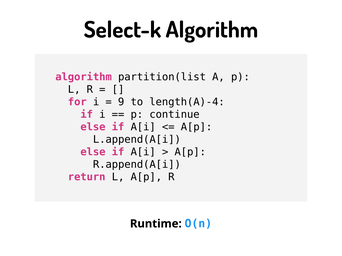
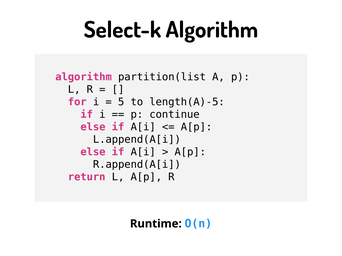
9: 9 -> 5 (121, 102)
length(A)-4: length(A)-4 -> length(A)-5 (187, 102)
